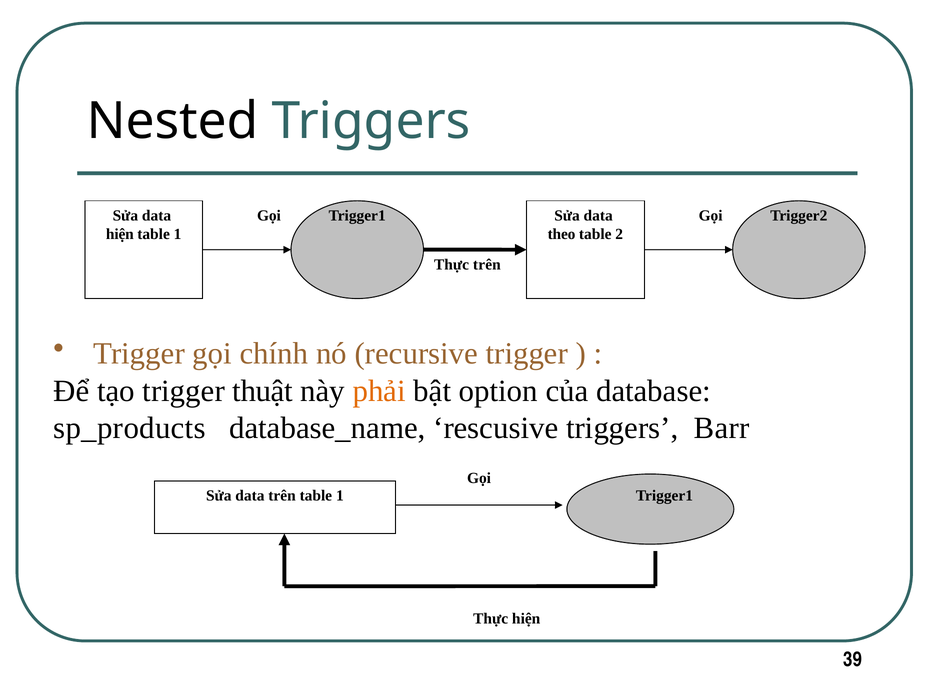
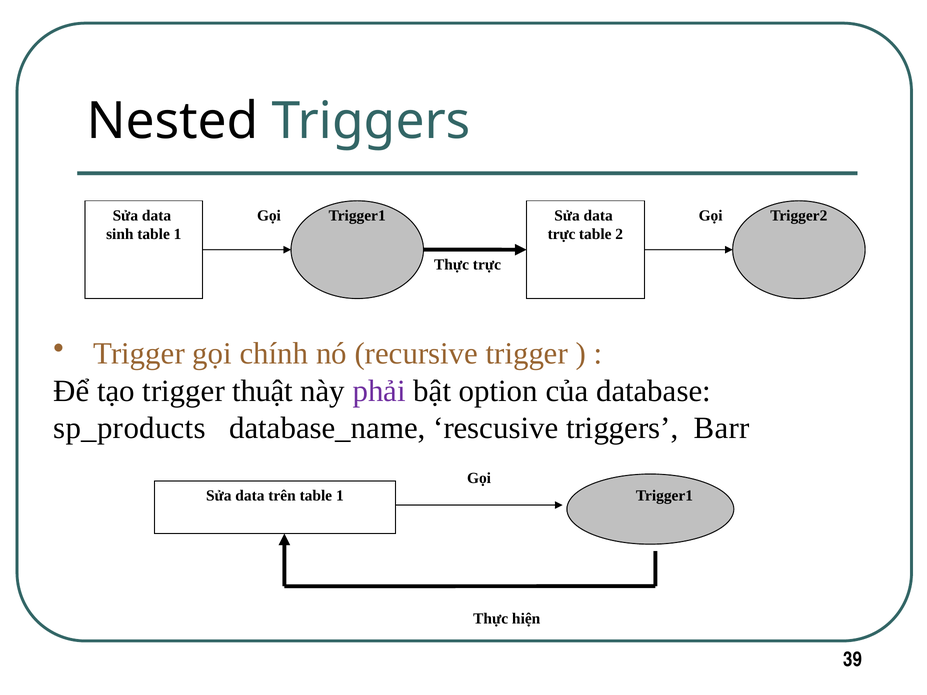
hiện: hiện -> sinh (120, 234)
theo: theo -> trực (562, 234)
Thực trên: trên -> trực (487, 265)
phải colour: orange -> purple (379, 391)
